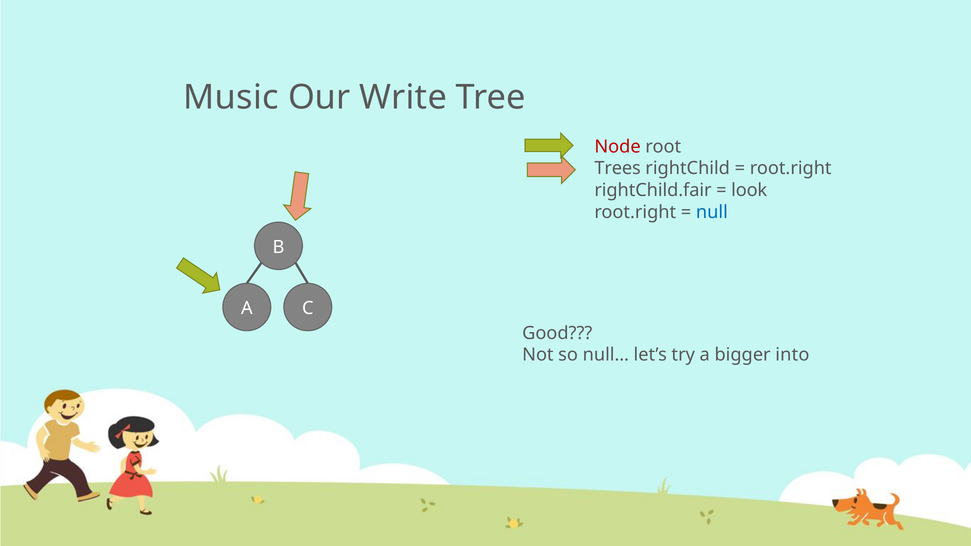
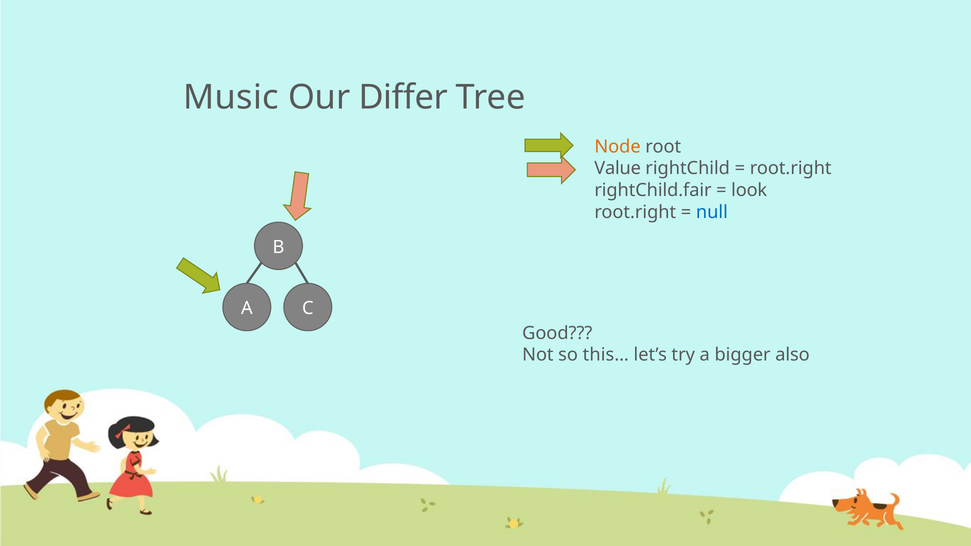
Write: Write -> Differ (403, 97)
Node colour: red -> orange (618, 147)
Trees: Trees -> Value (618, 168)
null…: null… -> this… (606, 355)
into: into -> also (793, 355)
